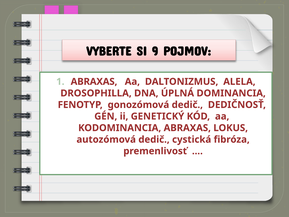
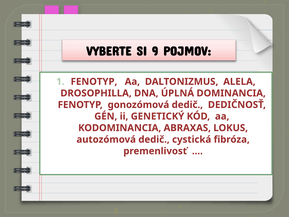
ABRAXAS: ABRAXAS -> FENOTYP (94, 82)
